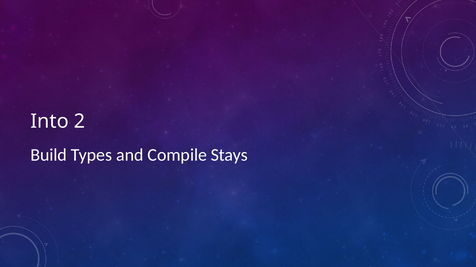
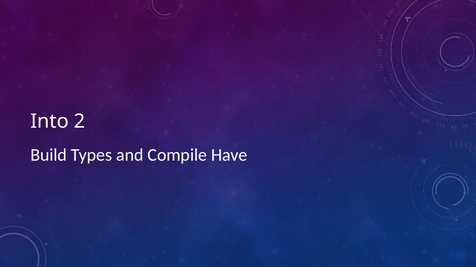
Stays: Stays -> Have (229, 155)
